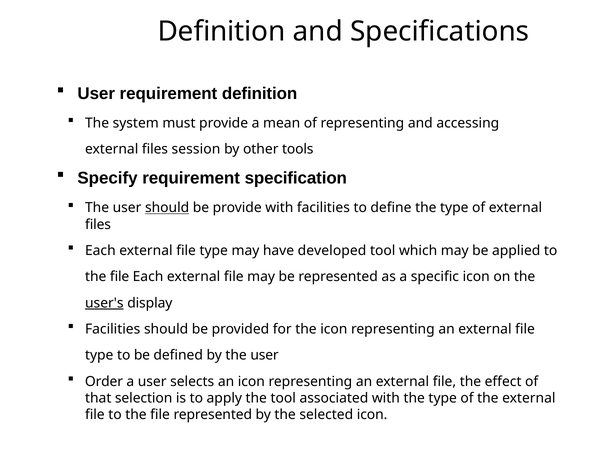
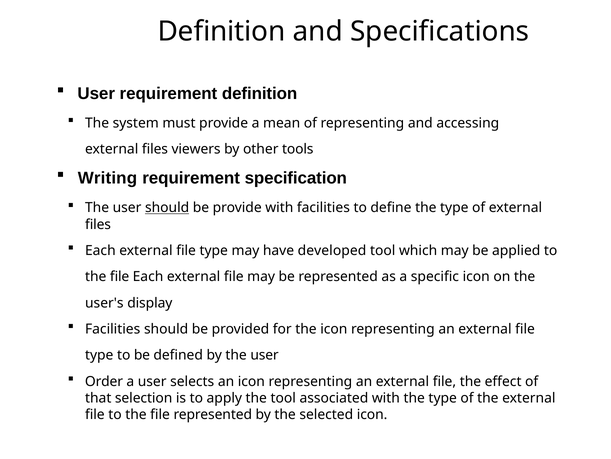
session: session -> viewers (196, 149)
Specify: Specify -> Writing (107, 178)
user's underline: present -> none (104, 303)
